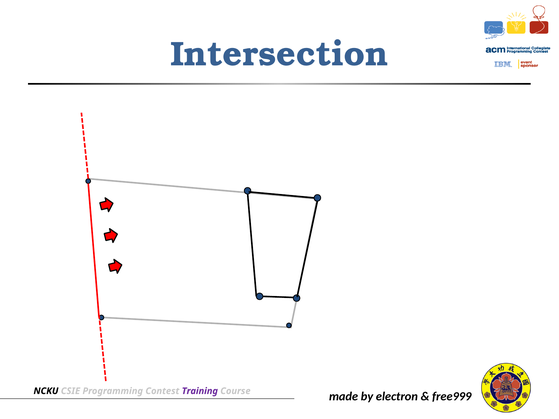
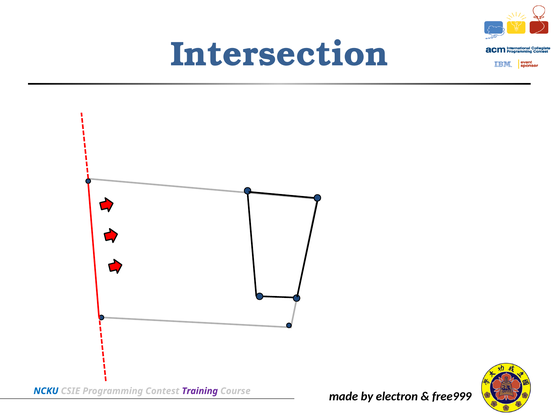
NCKU colour: black -> blue (46, 391)
